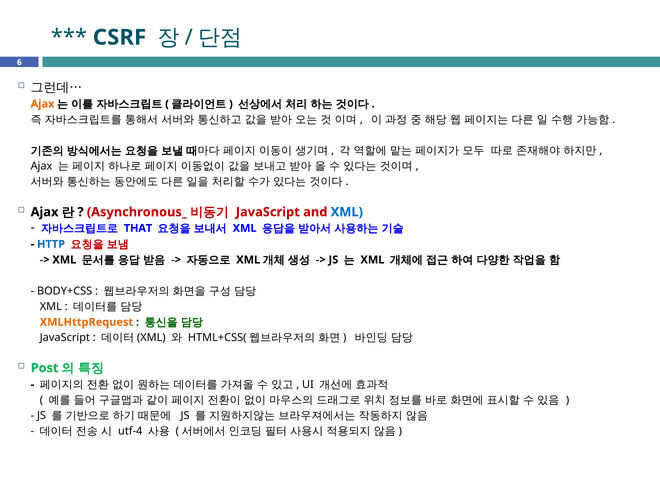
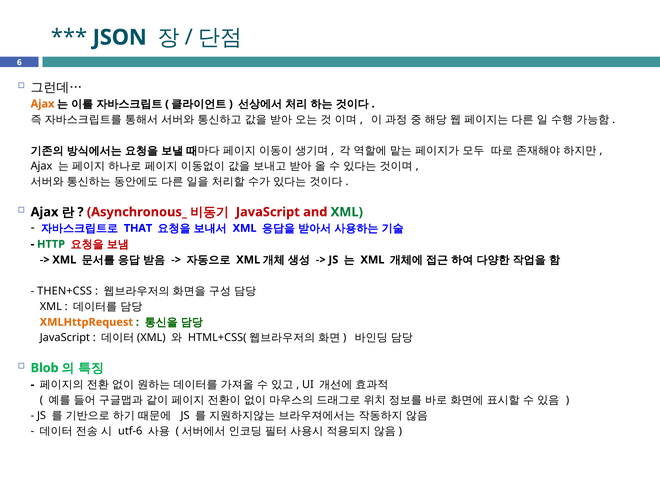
CSRF: CSRF -> JSON (120, 37)
XML colour: blue -> green (347, 212)
HTTP colour: blue -> green (51, 244)
BODY+CSS: BODY+CSS -> THEN+CSS (65, 291)
Post: Post -> Blob (45, 368)
utf-4: utf-4 -> utf-6 (130, 431)
